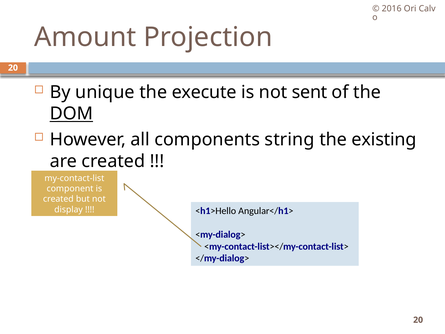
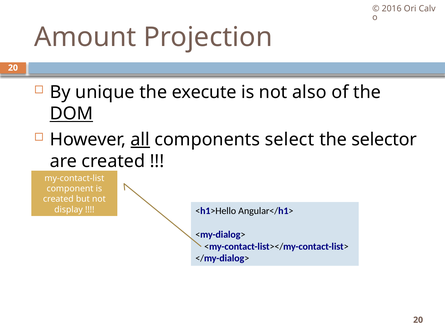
sent: sent -> also (309, 92)
all underline: none -> present (140, 139)
string: string -> select (290, 139)
existing: existing -> selector (384, 139)
